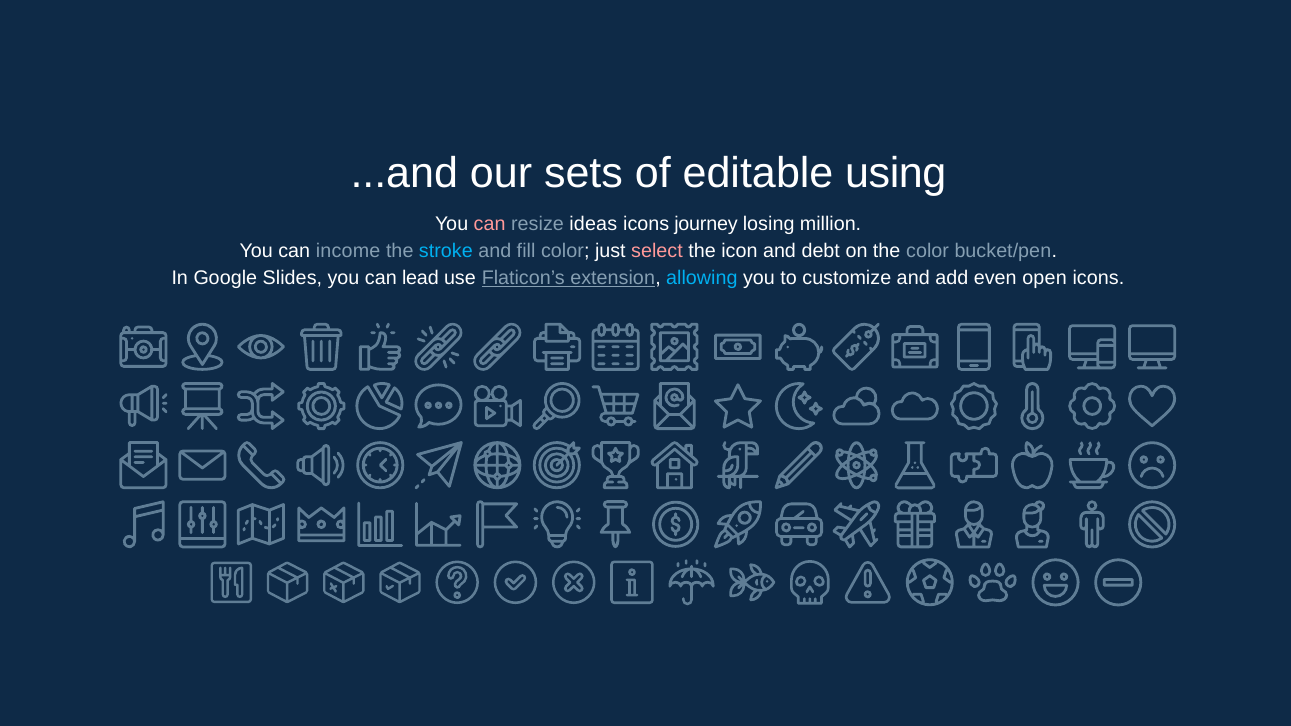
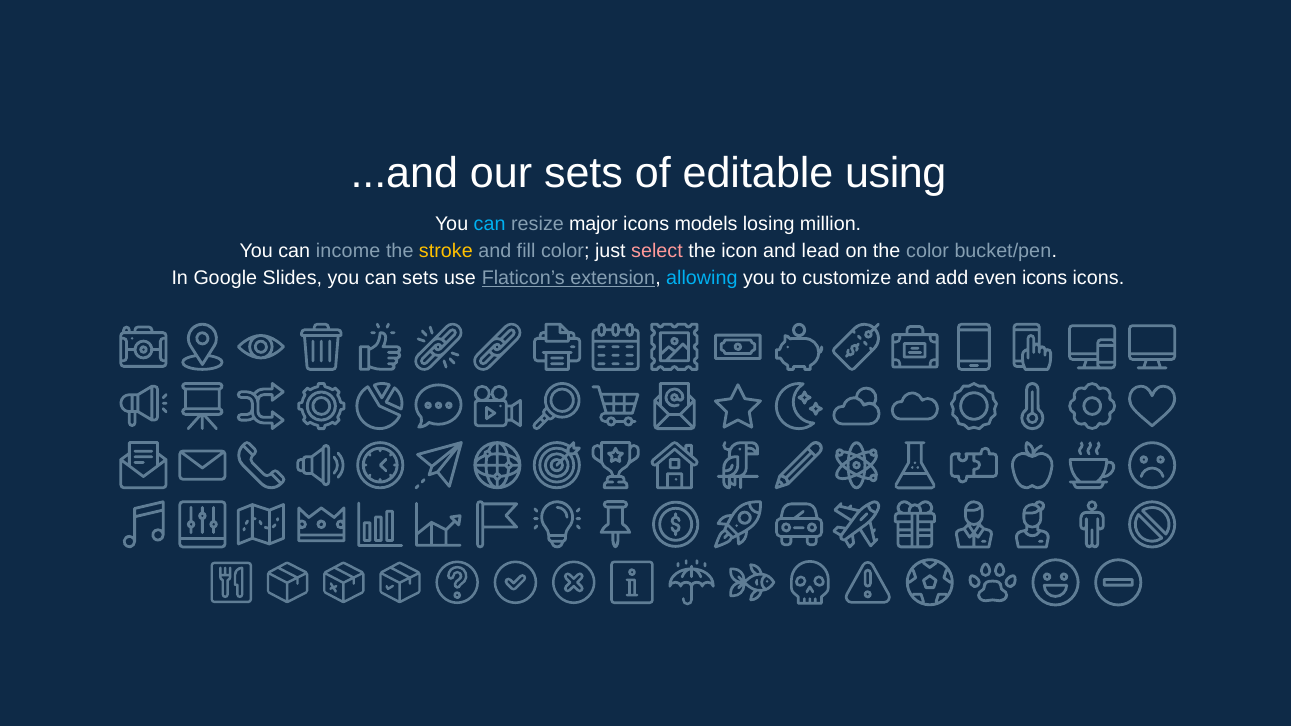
can colour: pink -> light blue (490, 224)
ideas: ideas -> major (593, 224)
journey: journey -> models (706, 224)
stroke colour: light blue -> yellow (446, 251)
debt: debt -> lead (821, 251)
can lead: lead -> sets (420, 278)
even open: open -> icons (1045, 278)
